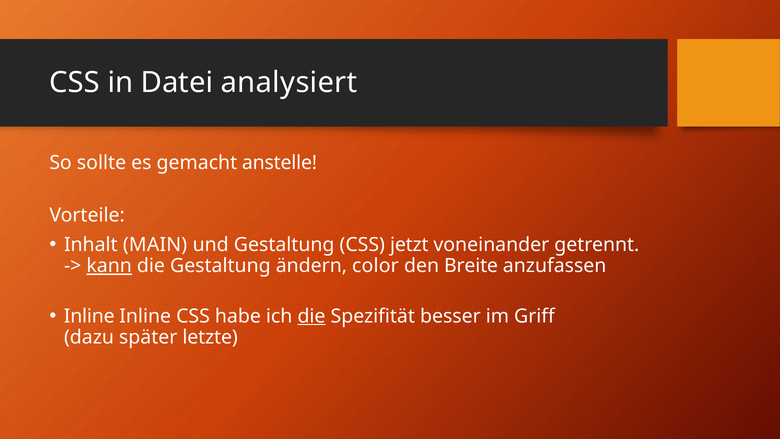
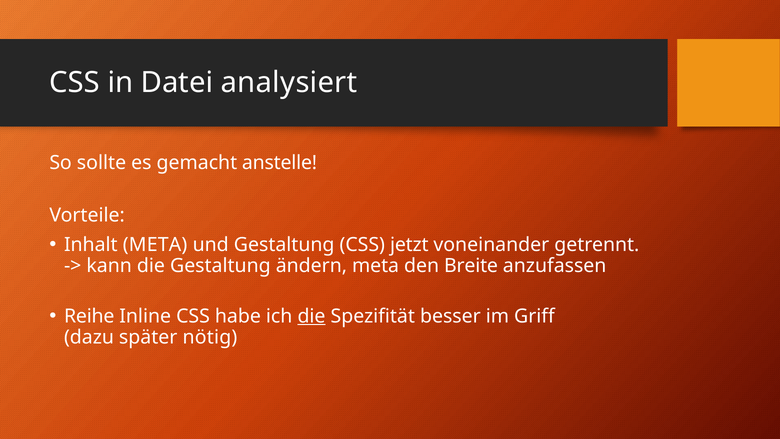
Inhalt MAIN: MAIN -> META (155, 245)
kann underline: present -> none (109, 266)
ändern color: color -> meta (376, 266)
Inline: Inline -> Reihe (89, 316)
letzte: letzte -> nötig (210, 337)
